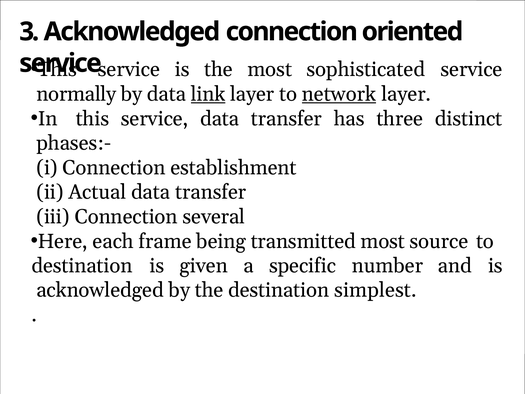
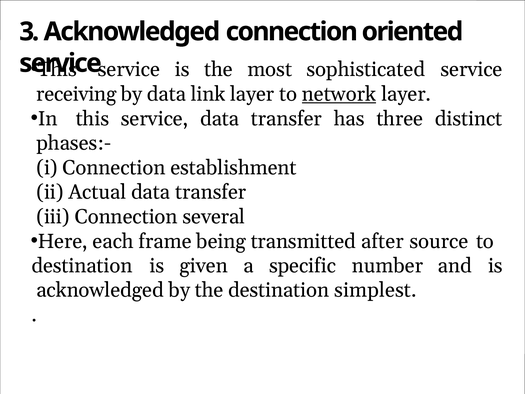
normally: normally -> receiving (76, 94)
link underline: present -> none (208, 94)
transmitted most: most -> after (382, 241)
